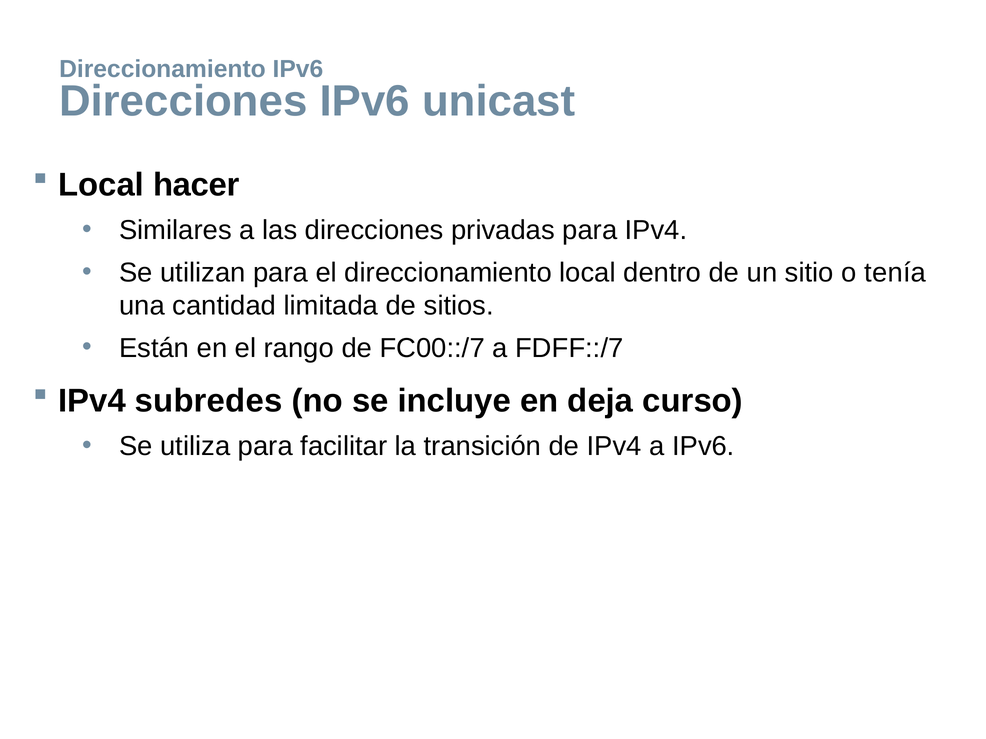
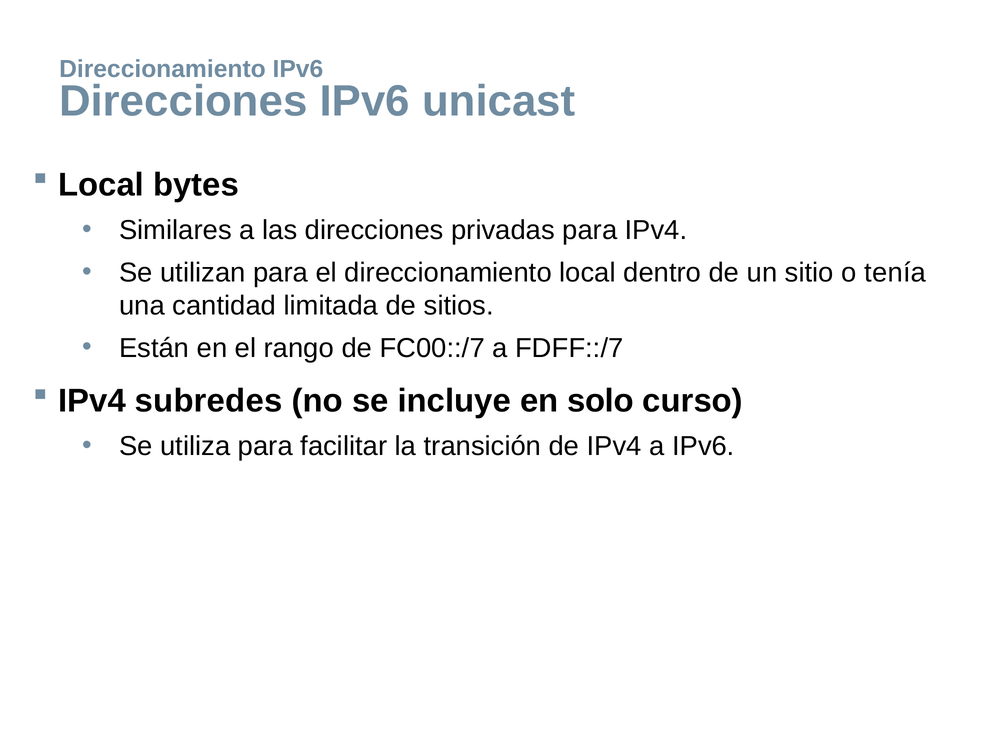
hacer: hacer -> bytes (196, 185)
deja: deja -> solo (601, 401)
